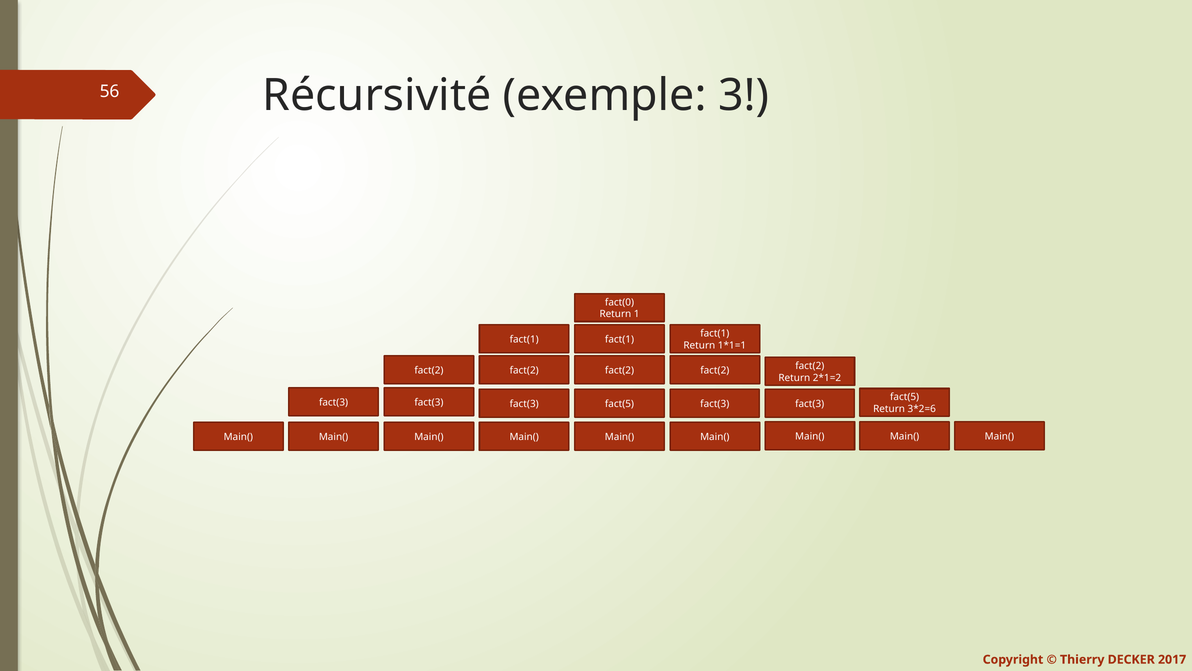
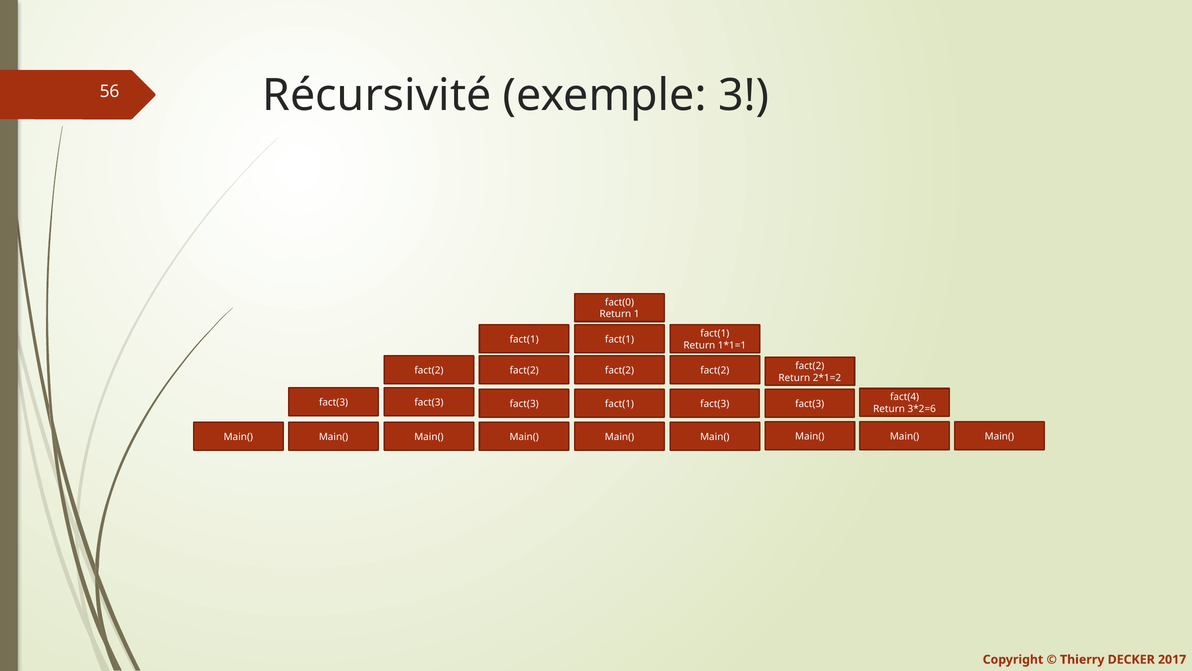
fact(5: fact(5 -> fact(4 (905, 397)
fact(3 fact(5: fact(5 -> fact(1 (619, 403)
